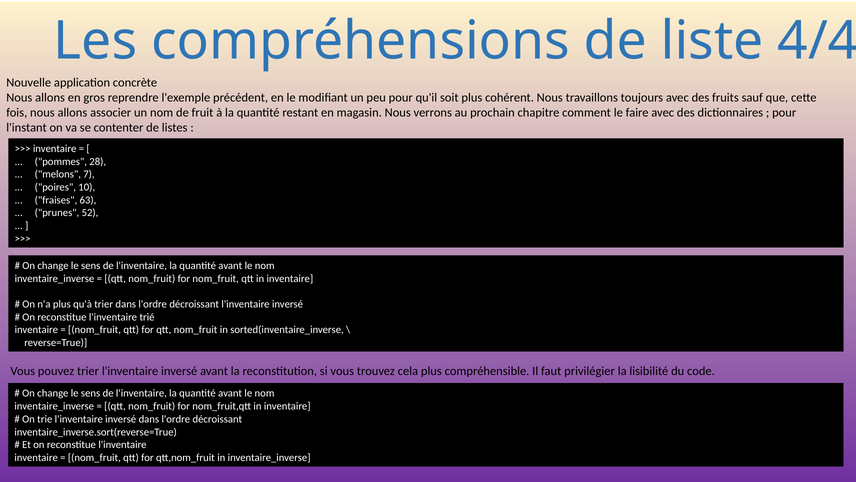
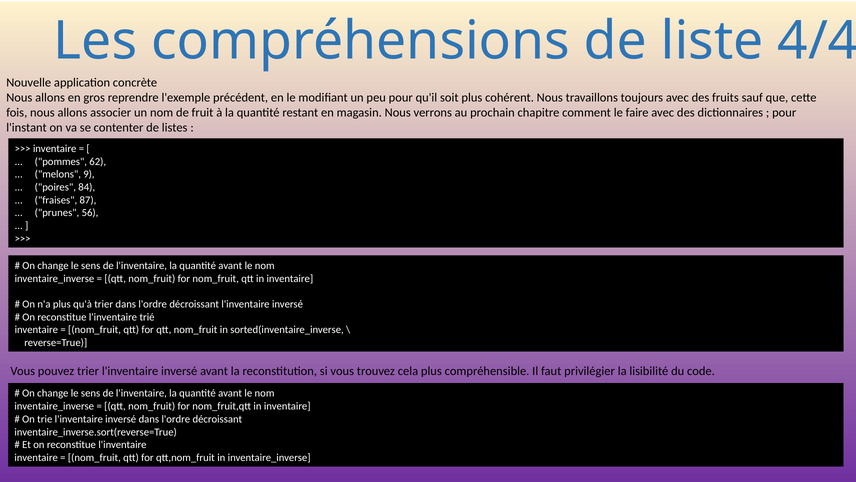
28: 28 -> 62 (98, 161)
7: 7 -> 9 (89, 174)
10: 10 -> 84 (87, 187)
63: 63 -> 87 (88, 200)
52: 52 -> 56 (90, 213)
